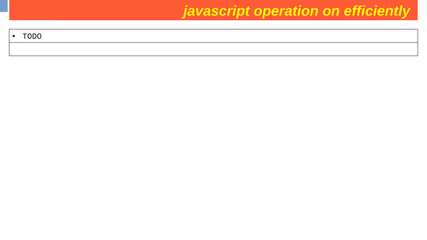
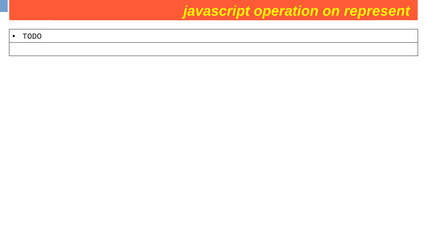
efficiently: efficiently -> represent (377, 11)
